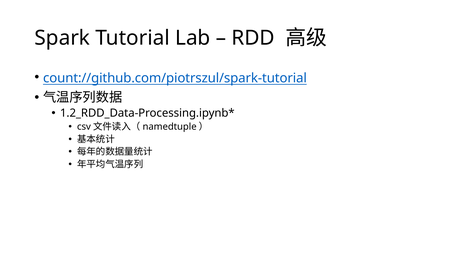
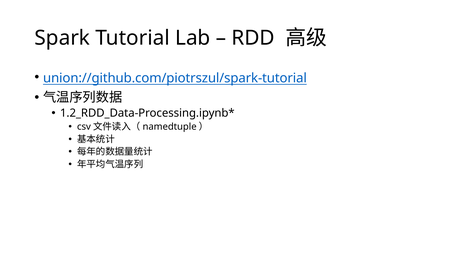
count://github.com/piotrszul/spark-tutorial: count://github.com/piotrszul/spark-tutorial -> union://github.com/piotrszul/spark-tutorial (175, 78)
